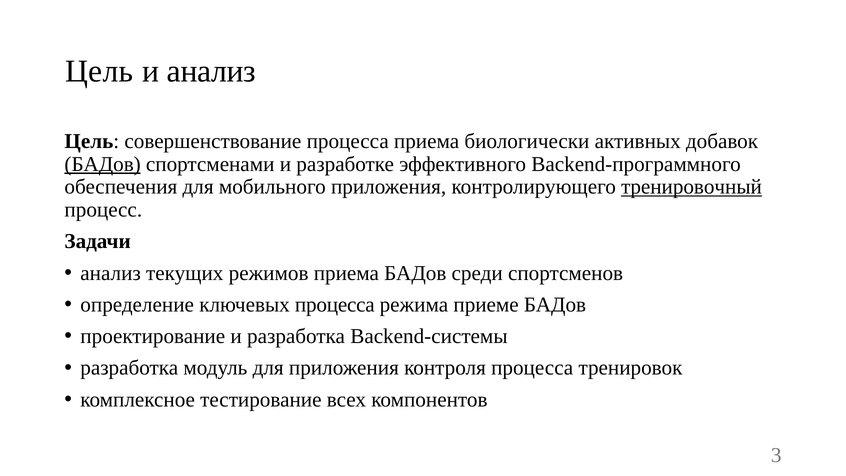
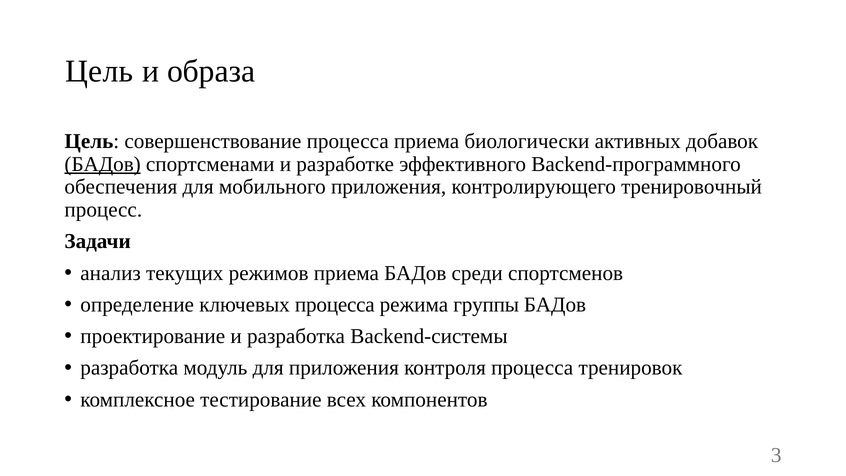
и анализ: анализ -> образа (211, 71)
тренировочный underline: present -> none (692, 187)
приеме: приеме -> группы (486, 305)
